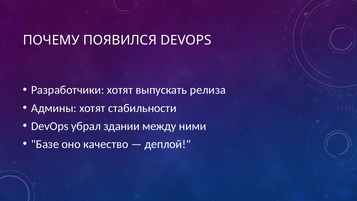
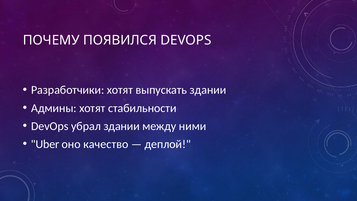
выпускать релиза: релиза -> здании (208, 90)
Базе: Базе -> Uber (45, 144)
